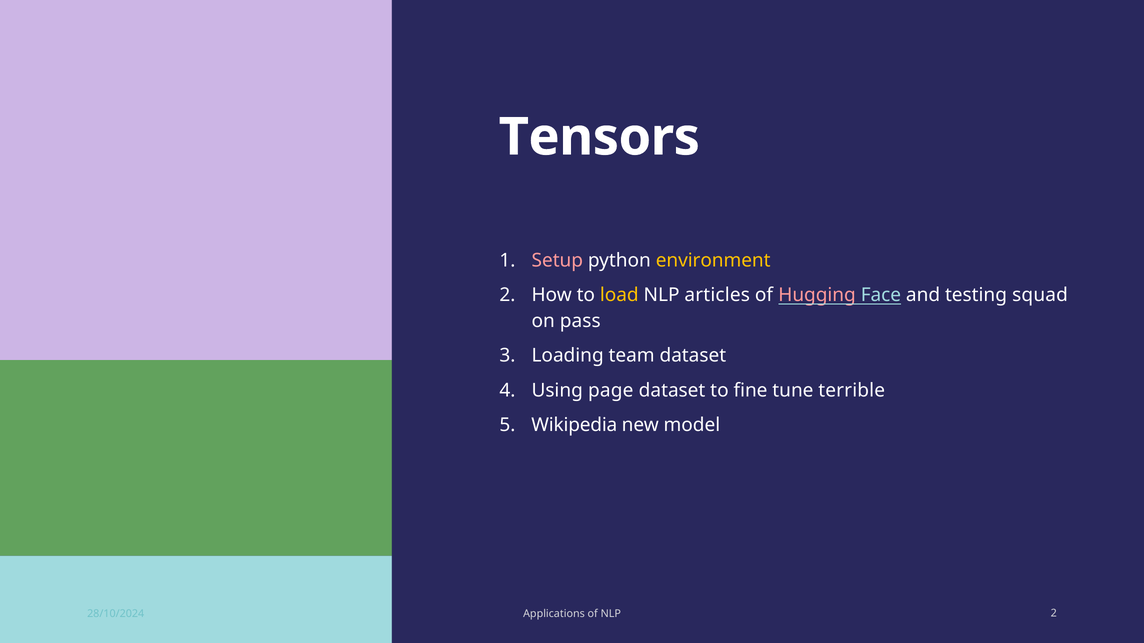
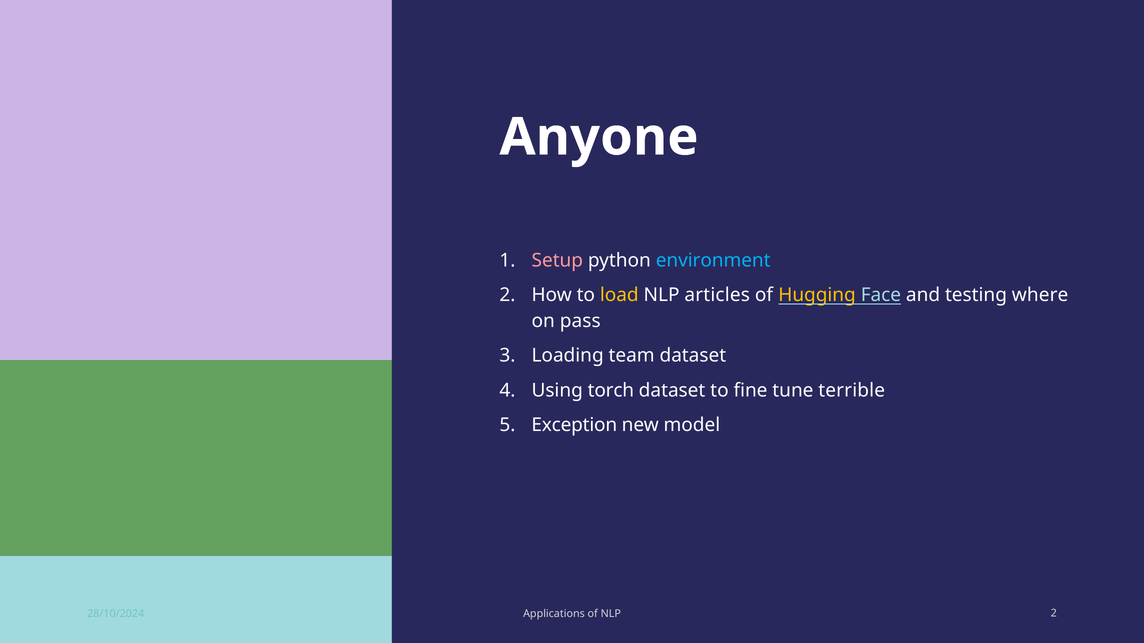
Tensors: Tensors -> Anyone (599, 137)
environment colour: yellow -> light blue (713, 261)
Hugging colour: pink -> yellow (817, 295)
squad: squad -> where (1040, 295)
page: page -> torch (611, 391)
Wikipedia: Wikipedia -> Exception (574, 425)
